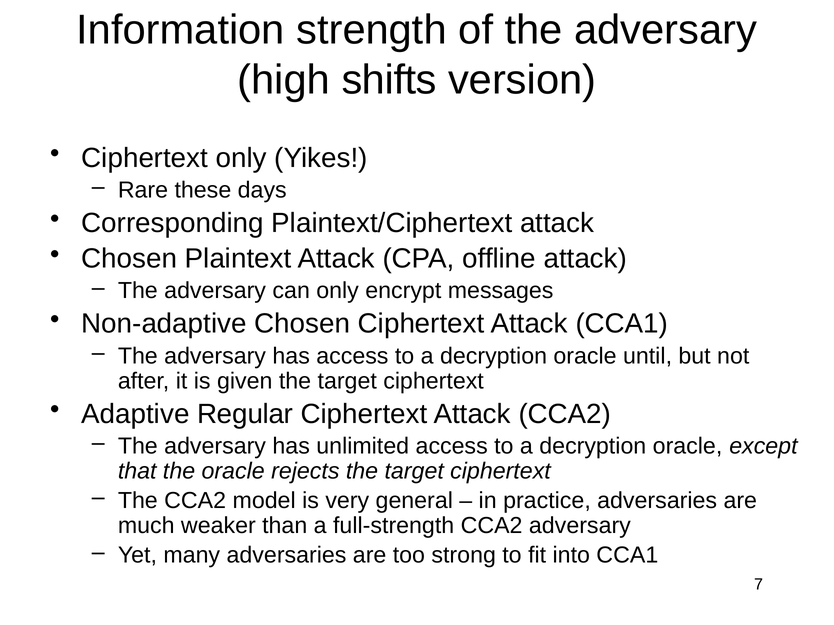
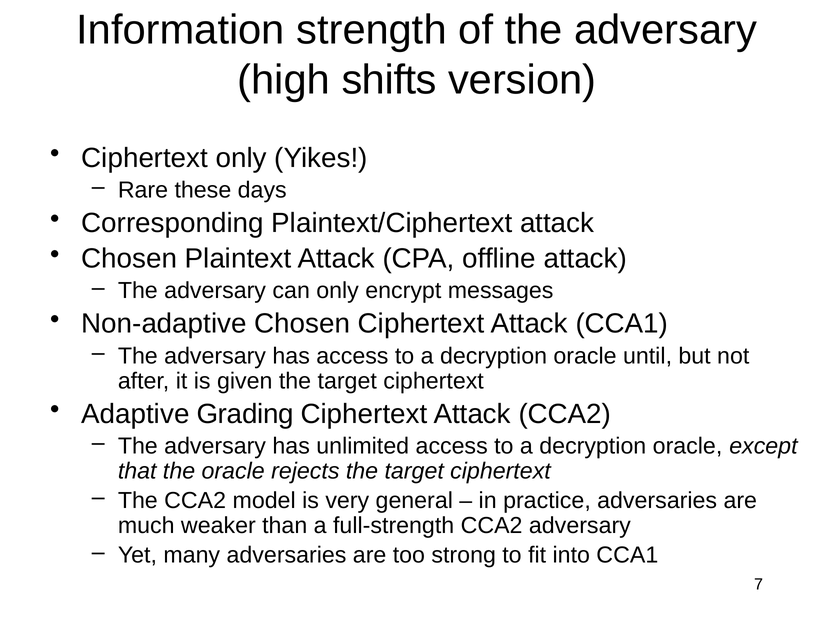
Regular: Regular -> Grading (245, 414)
